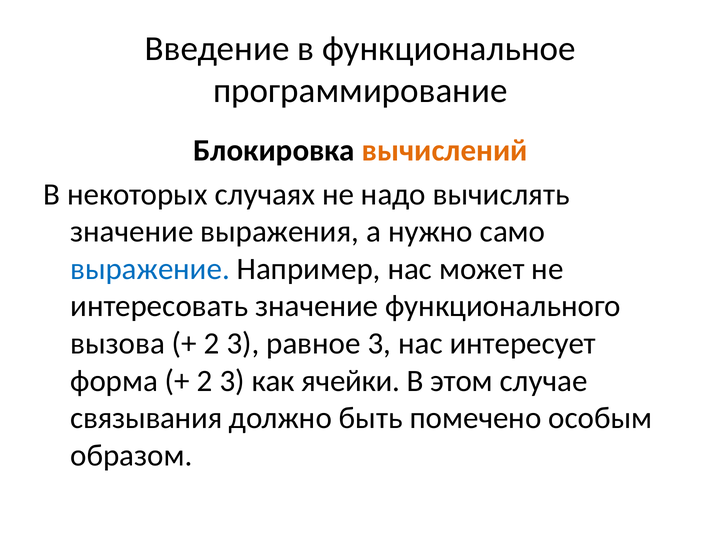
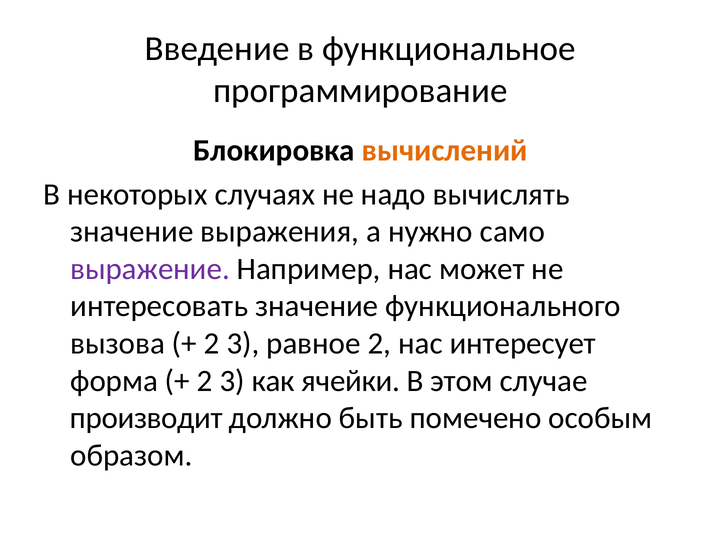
выражение colour: blue -> purple (150, 269)
равное 3: 3 -> 2 (379, 343)
связывания: связывания -> производит (146, 418)
